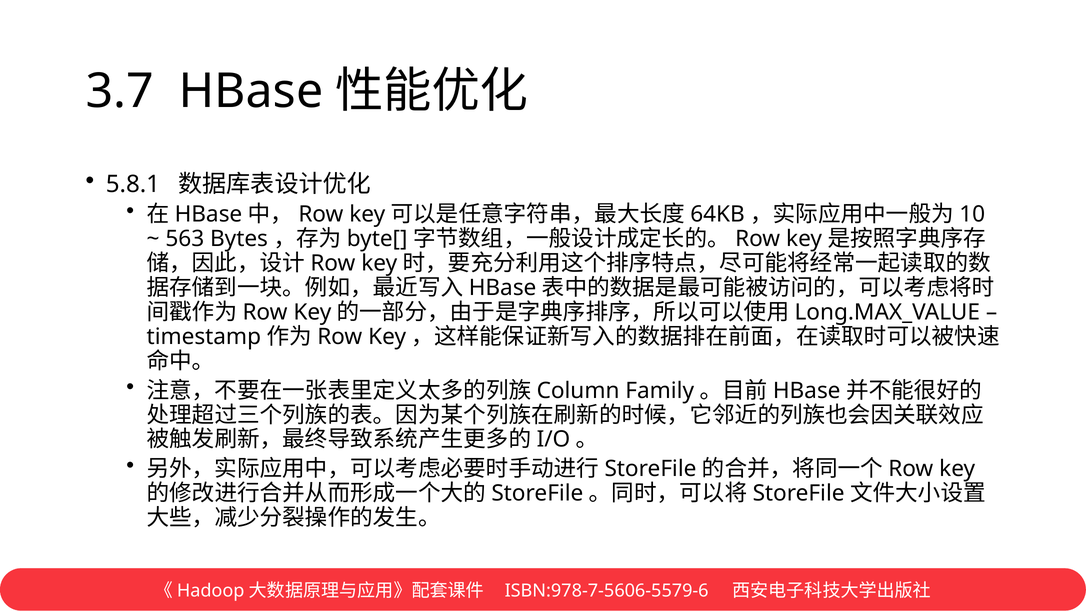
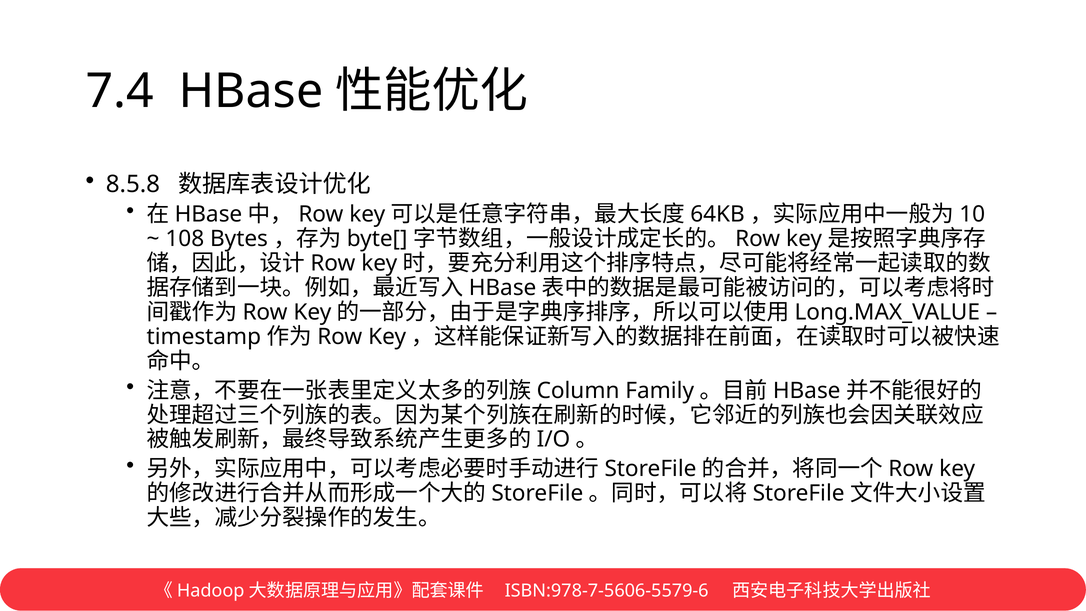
3.7: 3.7 -> 7.4 (120, 91)
5.8.1: 5.8.1 -> 8.5.8 (133, 184)
563: 563 -> 108 (185, 239)
